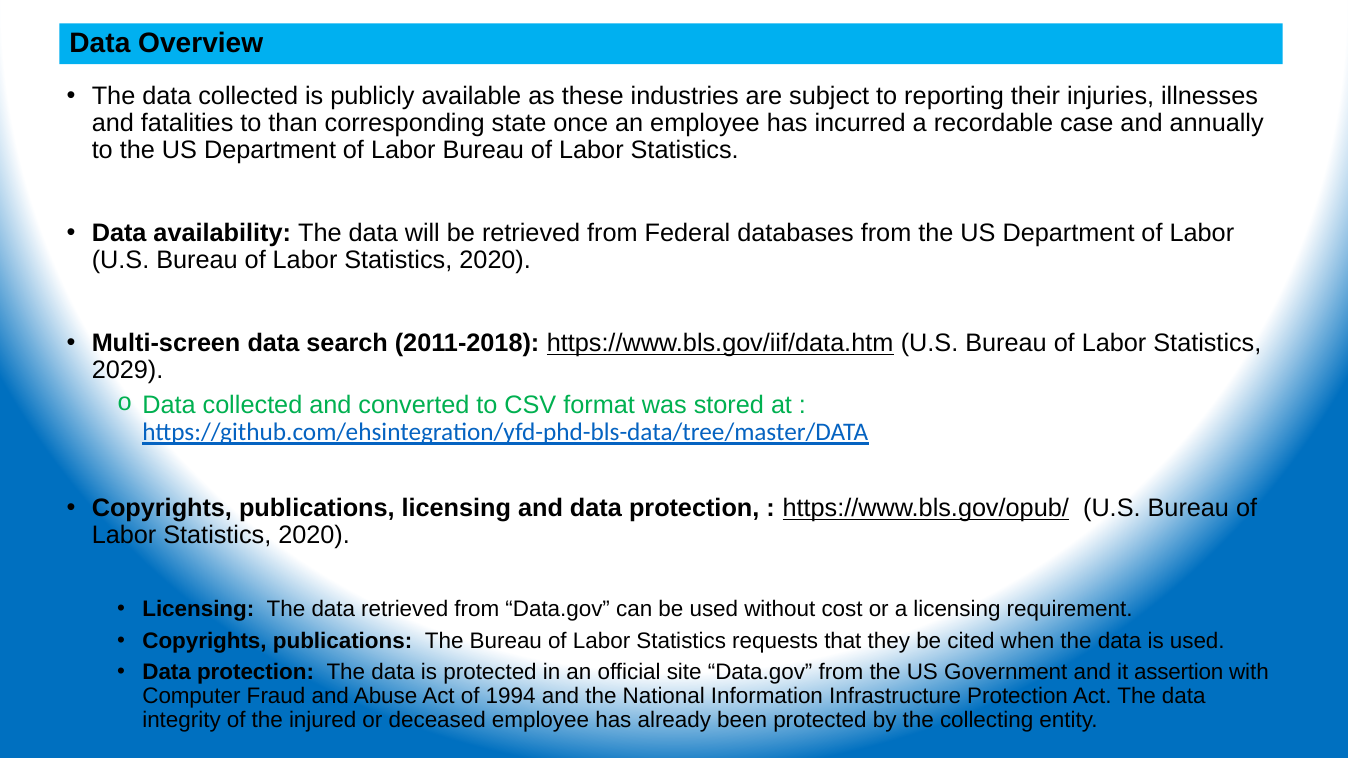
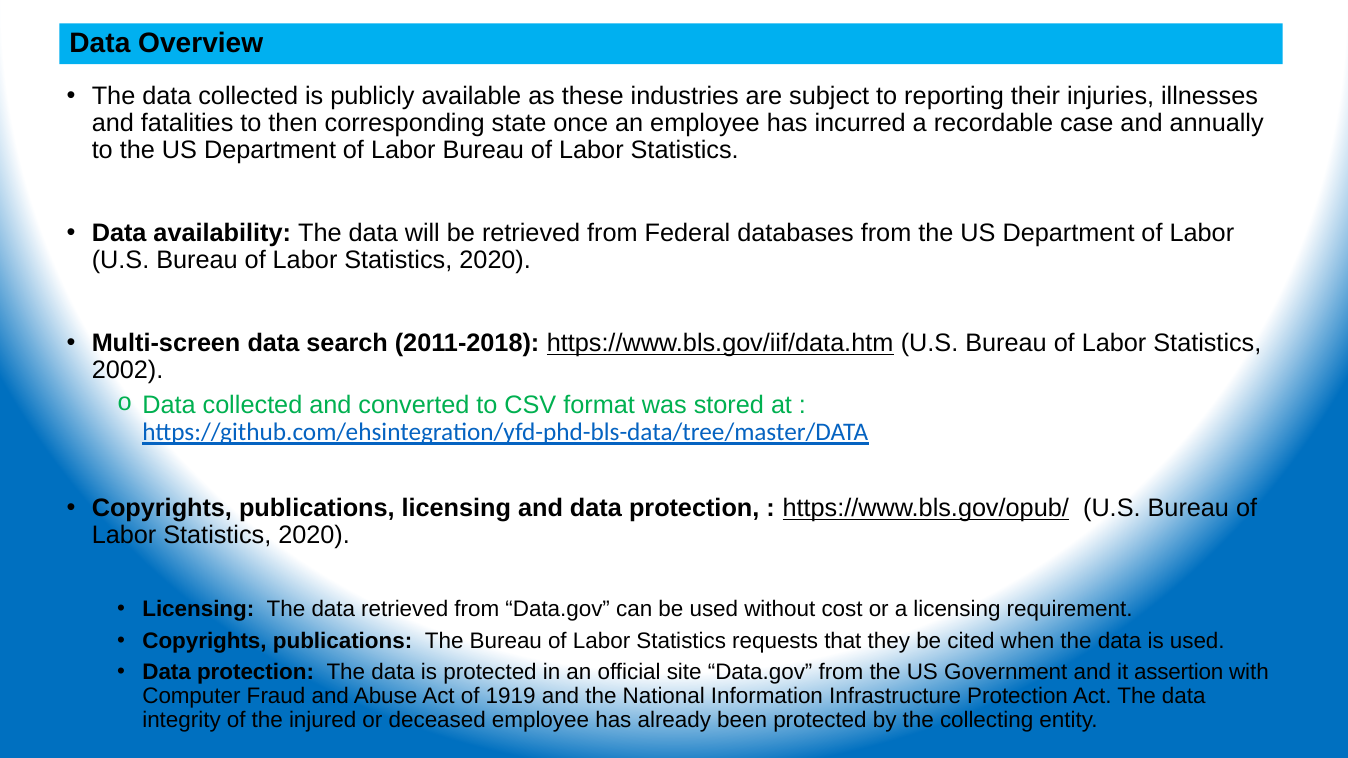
than: than -> then (293, 123)
2029: 2029 -> 2002 (128, 371)
1994: 1994 -> 1919 (511, 696)
